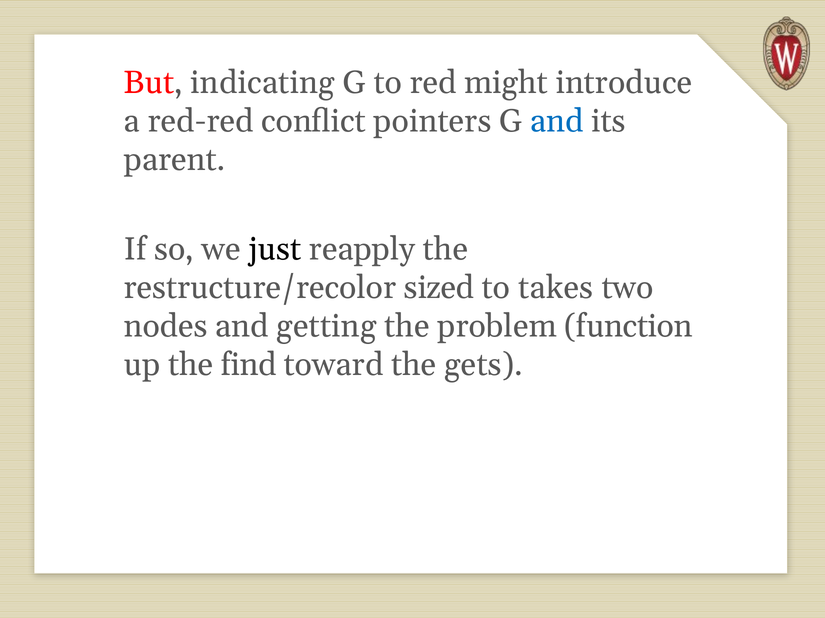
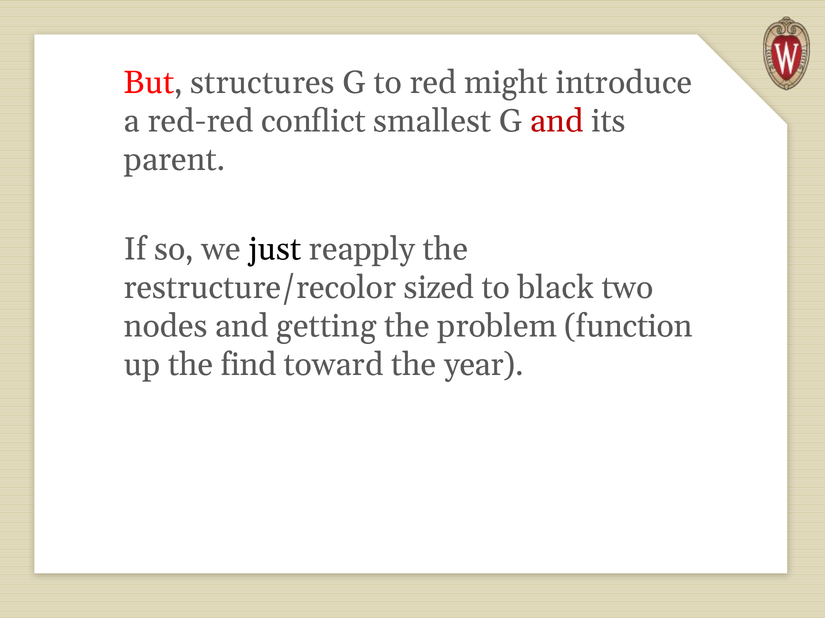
indicating: indicating -> structures (263, 83)
pointers: pointers -> smallest (432, 121)
and colour: blue -> red (557, 121)
takes: takes -> black (556, 288)
gets: gets -> year (484, 365)
